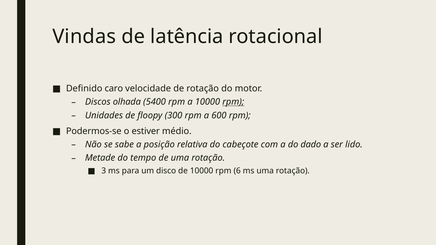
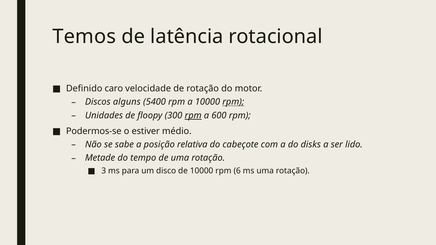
Vindas: Vindas -> Temos (84, 37)
olhada: olhada -> alguns (127, 102)
rpm underline: none -> present (193, 115)
dado: dado -> disks (311, 145)
